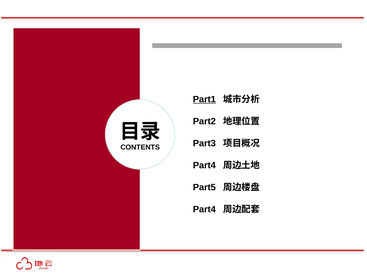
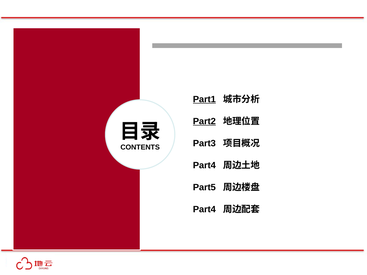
Part2 underline: none -> present (204, 121)
